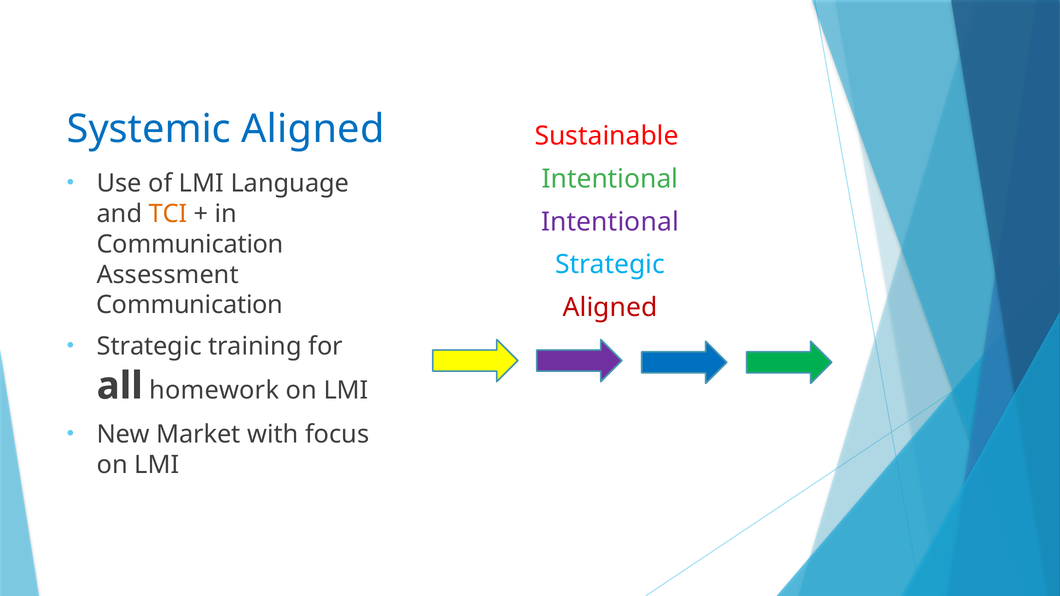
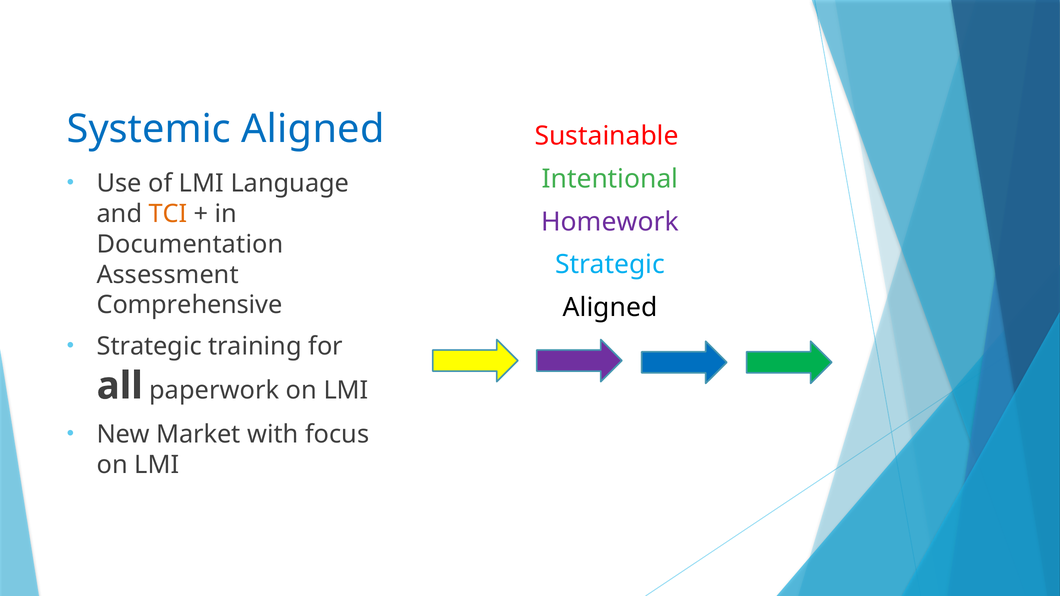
Intentional: Intentional -> Homework (610, 222)
Communication: Communication -> Documentation (190, 244)
Communication: Communication -> Comprehensive (190, 305)
Aligned colour: red -> black (610, 308)
homework: homework -> paperwork (214, 390)
